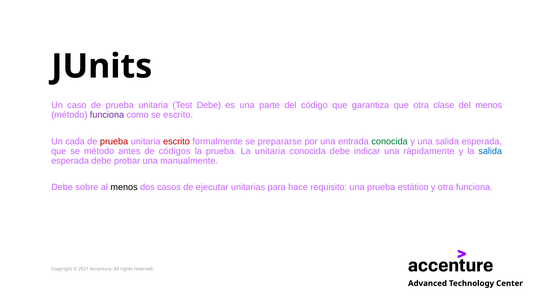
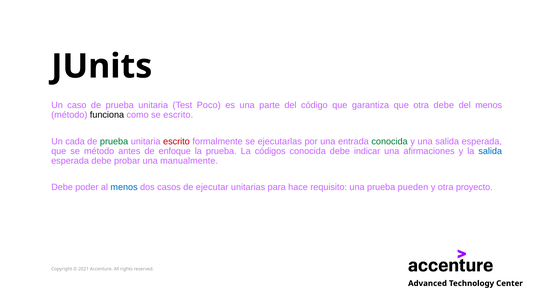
Test Debe: Debe -> Poco (209, 105)
otra clase: clase -> debe (444, 105)
funciona colour: purple -> black (107, 115)
prueba colour: red -> green (114, 141)
prepararse: prepararse -> ejecutarlas (280, 141)
códigos: códigos -> enfoque (175, 151)
La unitaria: unitaria -> códigos (270, 151)
rápidamente: rápidamente -> afirmaciones (429, 151)
sobre: sobre -> poder (87, 187)
menos colour: black -> blue (124, 187)
estático: estático -> pueden (413, 187)
otra funciona: funciona -> proyecto (474, 187)
